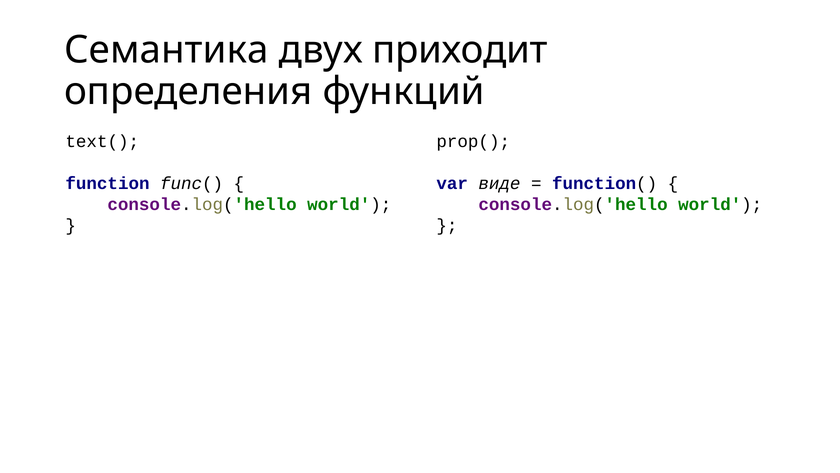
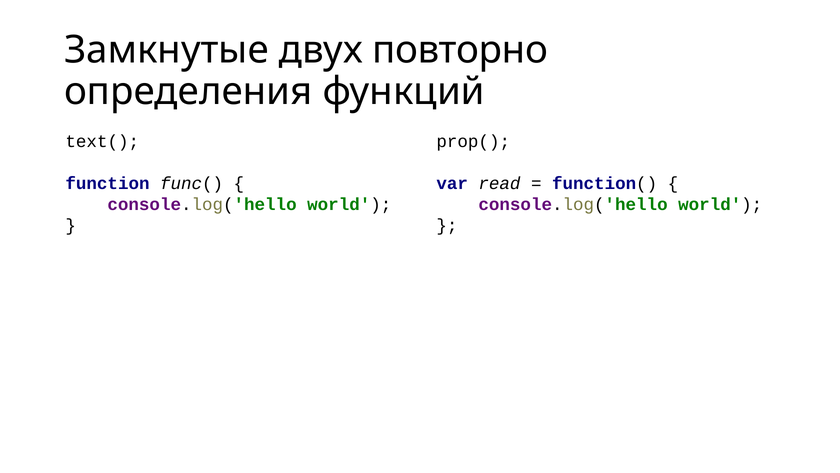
Семантика: Семантика -> Замкнутые (166, 50)
приходит: приходит -> повторно (460, 50)
виде: виде -> read (499, 183)
